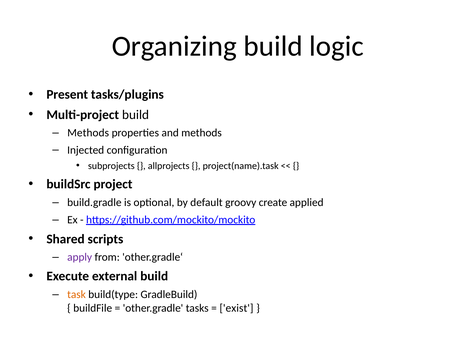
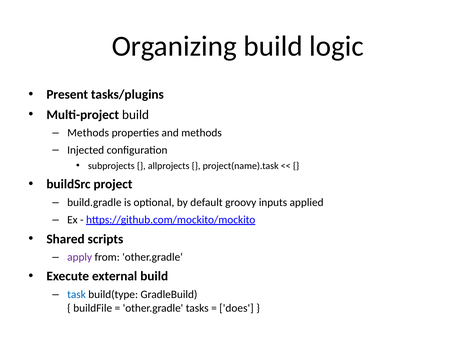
create: create -> inputs (273, 202)
task colour: orange -> blue (77, 295)
exist: exist -> does (236, 308)
